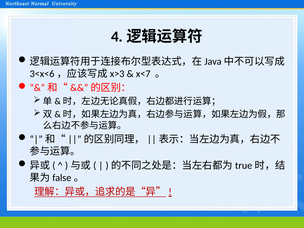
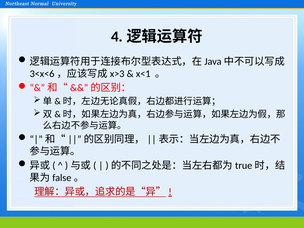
x<7: x<7 -> x<1 (143, 74)
